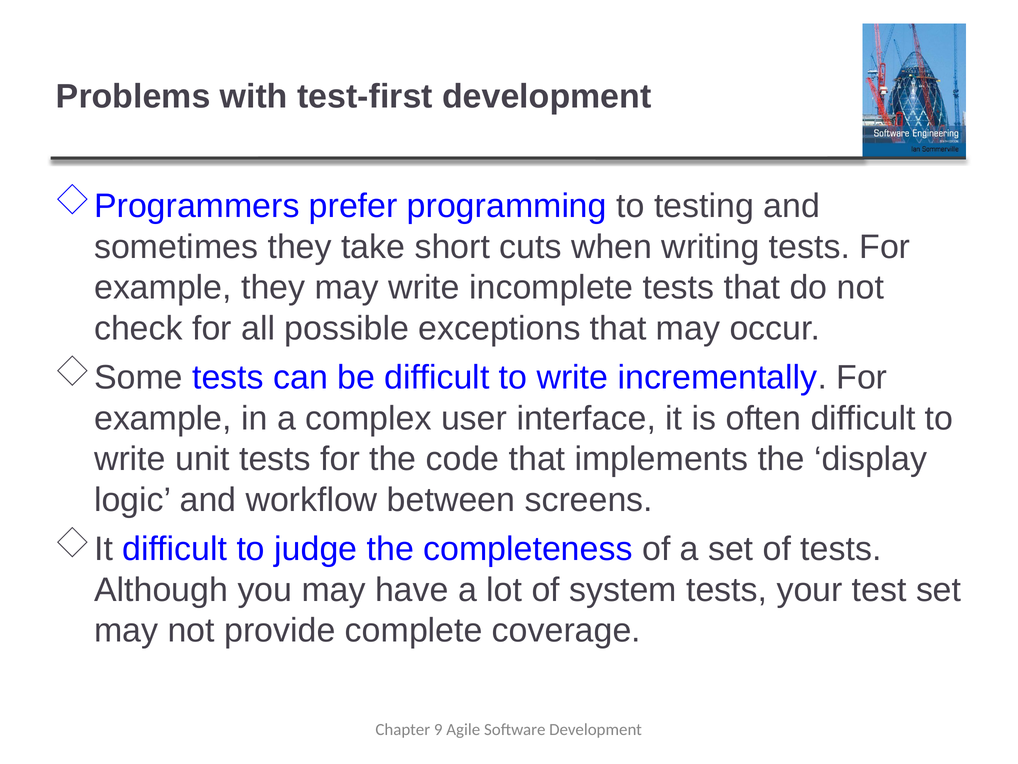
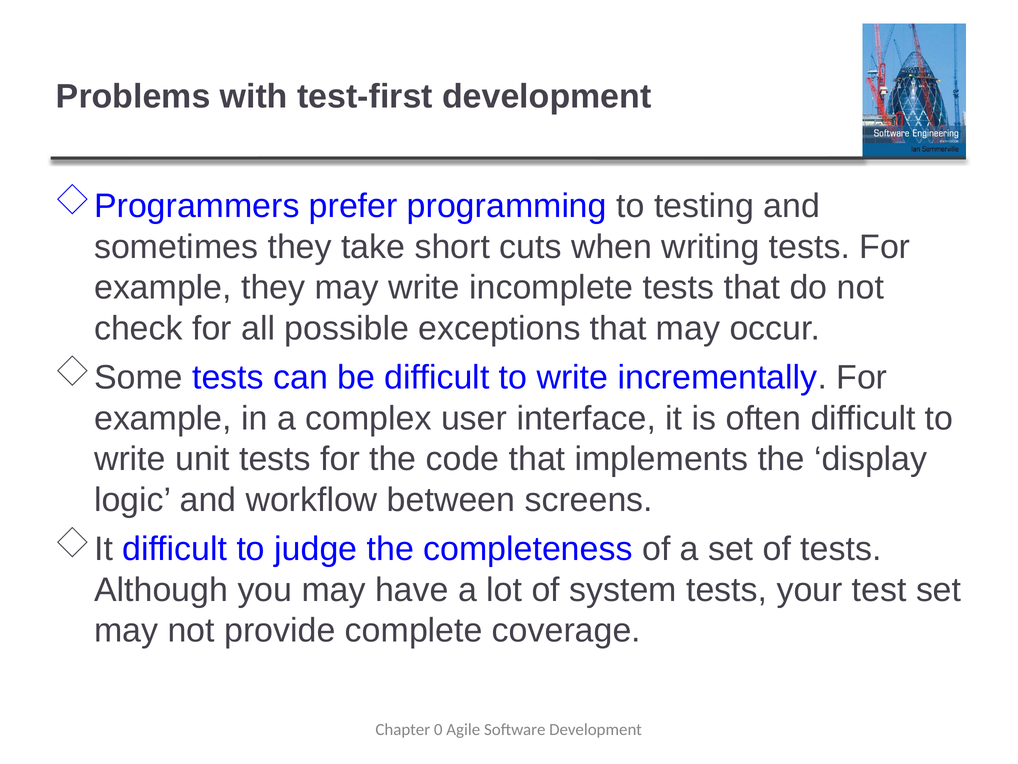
9: 9 -> 0 (438, 729)
